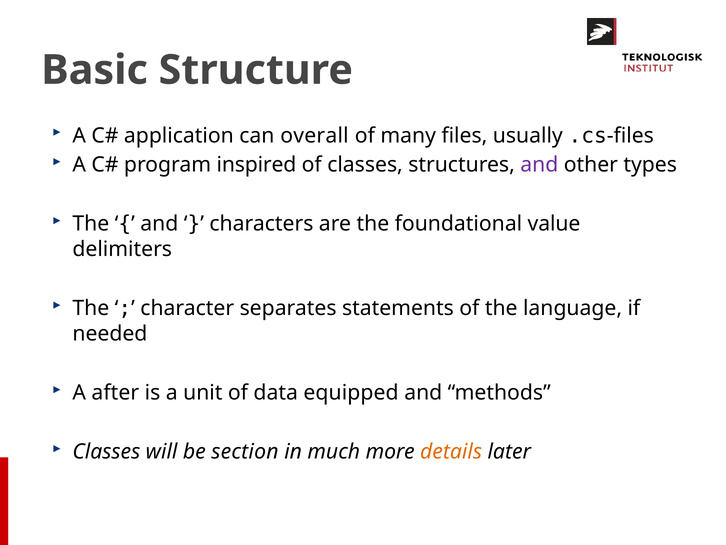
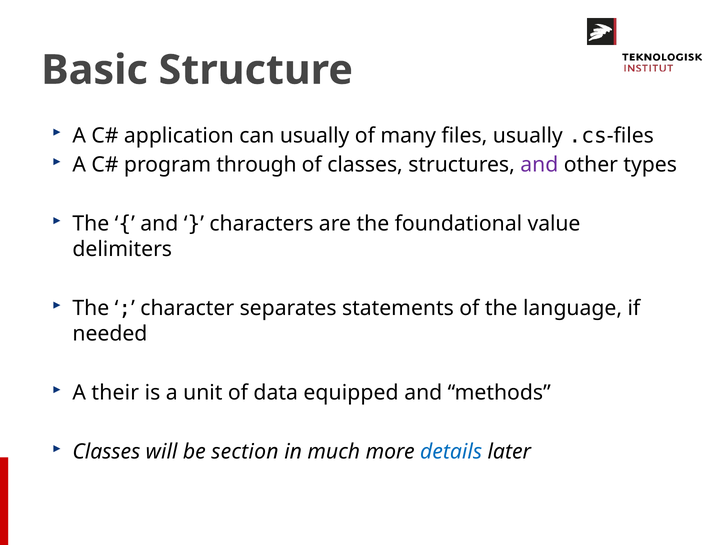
can overall: overall -> usually (315, 135)
inspired: inspired -> through (256, 165)
after: after -> their (115, 392)
details colour: orange -> blue (451, 451)
